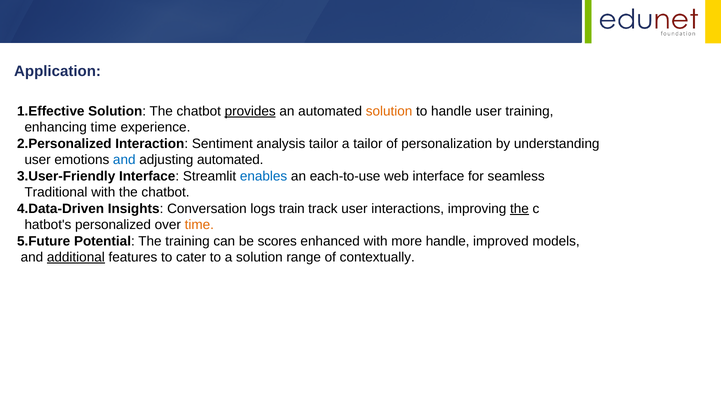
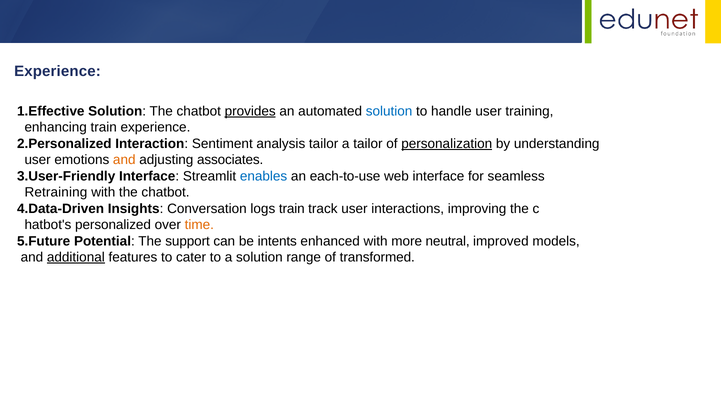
Application: Application -> Experience (57, 71)
solution colour: orange -> blue (389, 111)
enhancing time: time -> train (104, 127)
personalization underline: none -> present (447, 143)
and colour: blue -> orange (124, 160)
adjusting automated: automated -> associates (230, 160)
Traditional: Traditional -> Retraining (56, 192)
the underline: present -> none (519, 208)
The training: training -> support (188, 241)
scores: scores -> intents (277, 241)
more handle: handle -> neutral (448, 241)
contextually: contextually -> transformed (377, 257)
